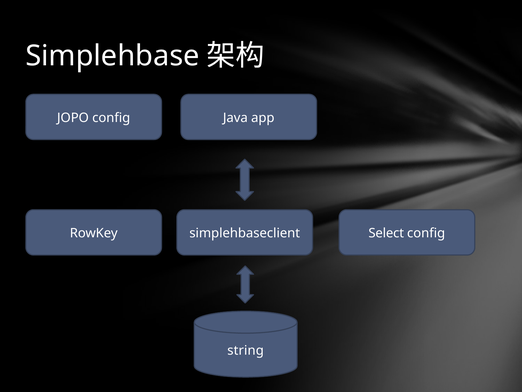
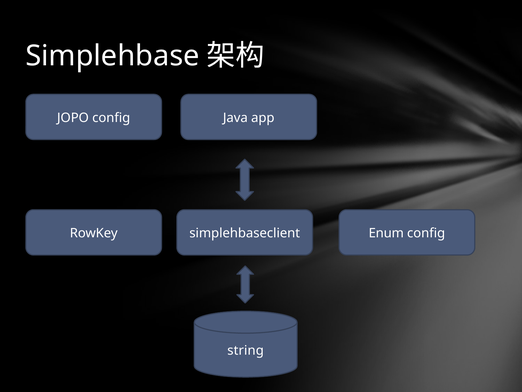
Select: Select -> Enum (386, 233)
